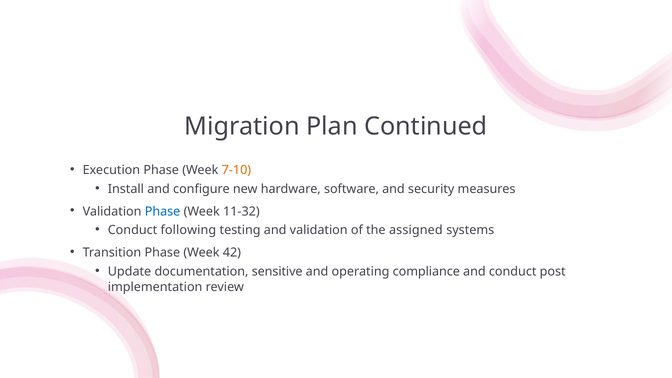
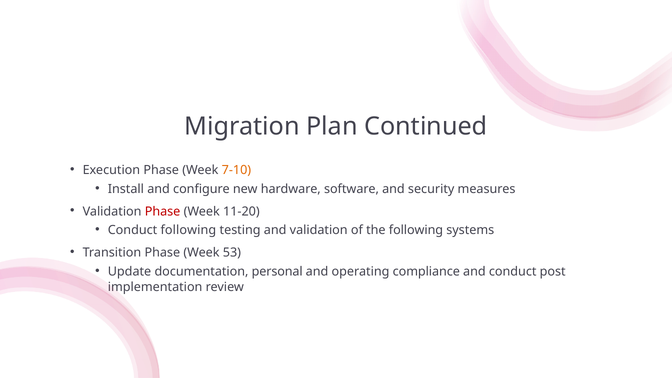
Phase colour: blue -> red (163, 211)
11-32: 11-32 -> 11-20 (241, 211)
the assigned: assigned -> following (416, 230)
42: 42 -> 53 (232, 253)
sensitive: sensitive -> personal (277, 272)
